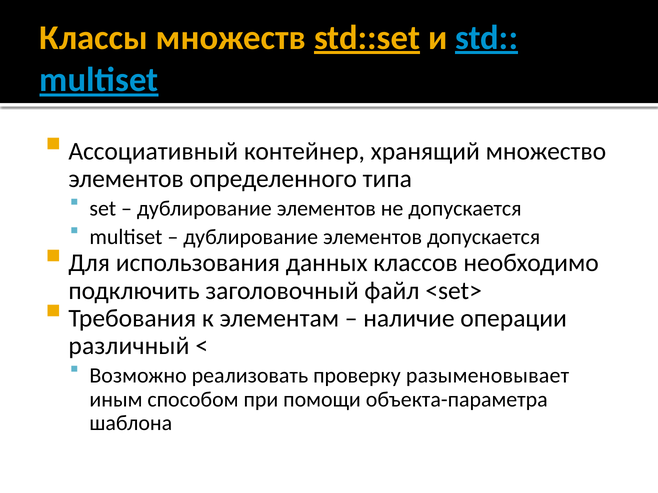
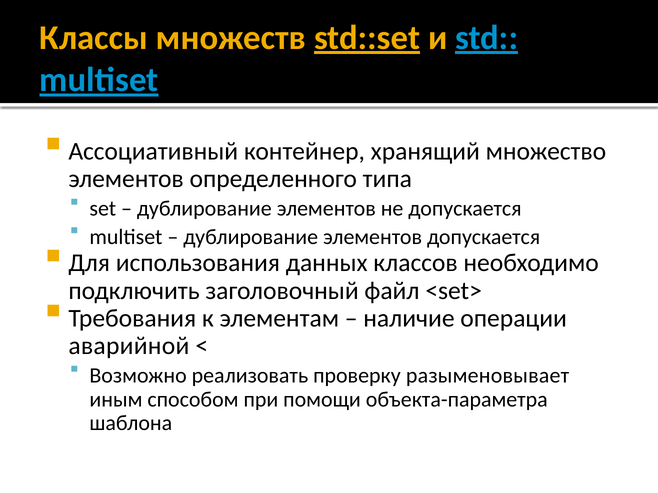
различный: различный -> аварийной (129, 346)
